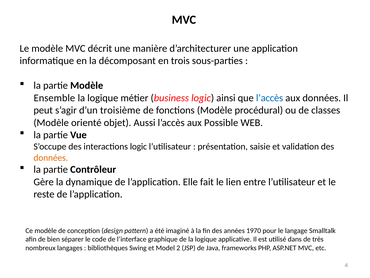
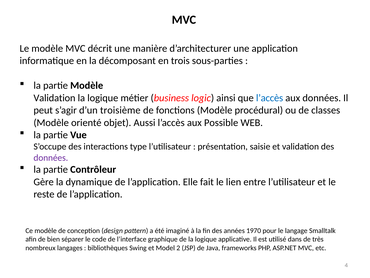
Ensemble: Ensemble -> Validation (54, 98)
interactions logic: logic -> type (138, 146)
données colour: orange -> purple (51, 157)
